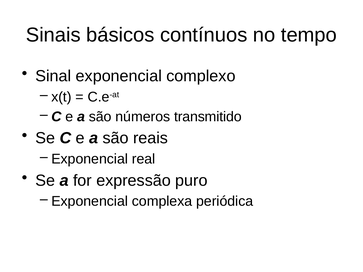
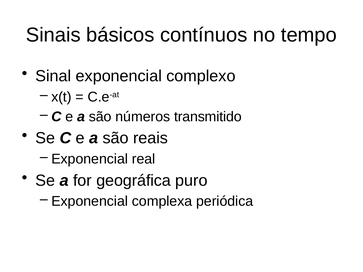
expressão: expressão -> geográfica (134, 181)
